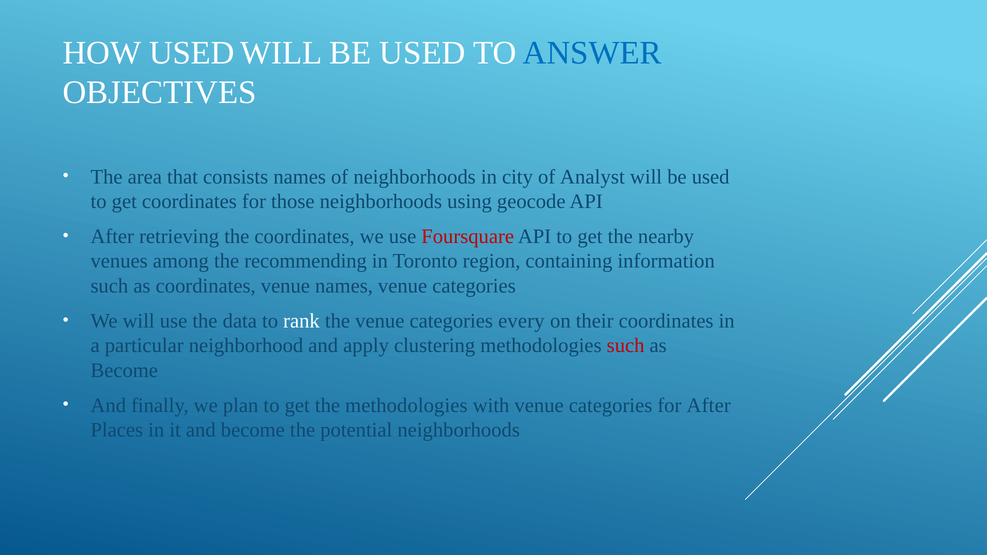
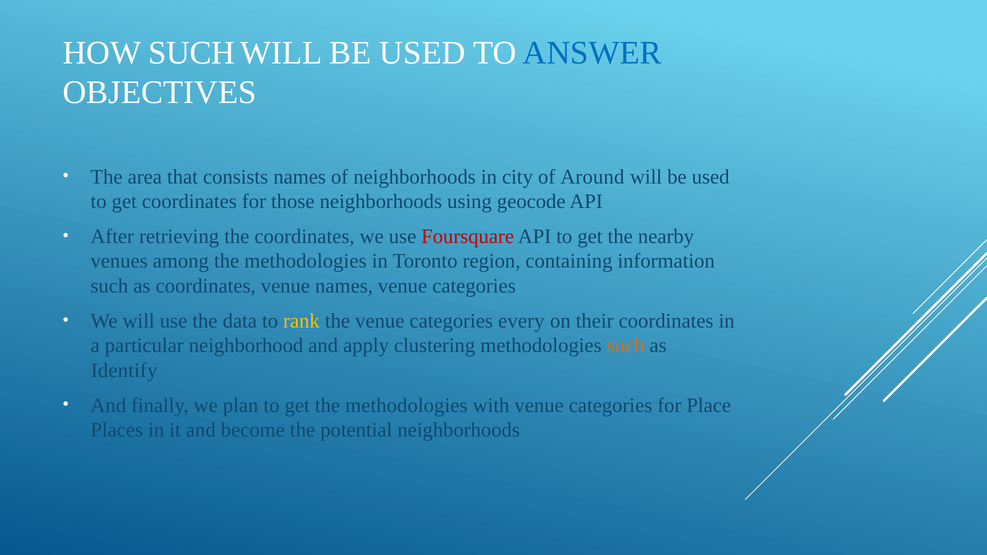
HOW USED: USED -> SUCH (192, 53)
Analyst: Analyst -> Around (592, 177)
among the recommending: recommending -> methodologies (305, 261)
rank colour: white -> yellow (302, 321)
such colour: red -> orange (626, 346)
Become: Become -> Identify (124, 370)
for After: After -> Place (709, 405)
